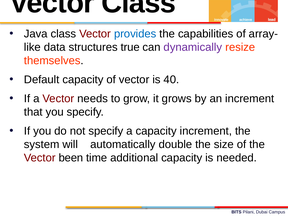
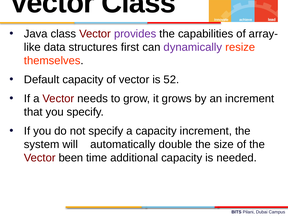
provides colour: blue -> purple (135, 34)
true: true -> first (130, 47)
40: 40 -> 52 (171, 80)
